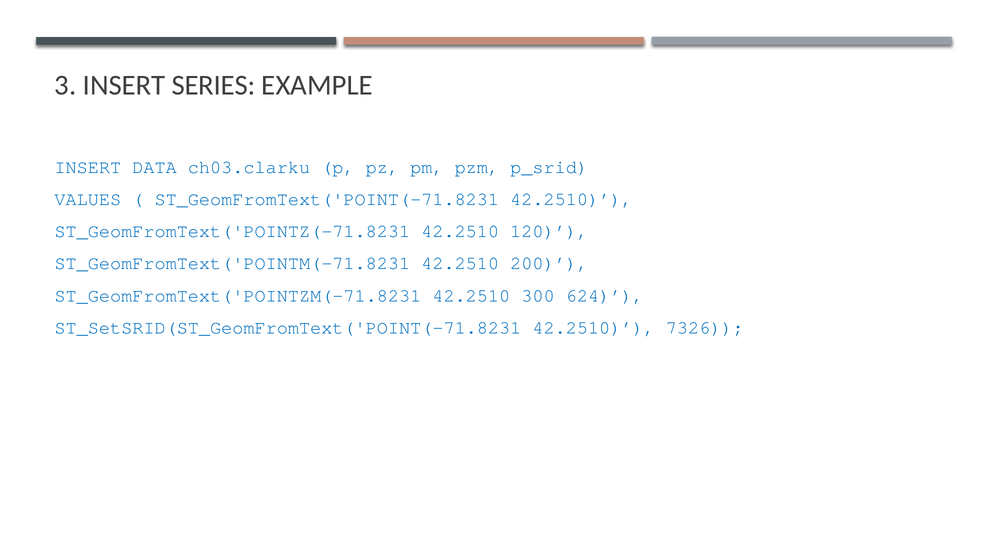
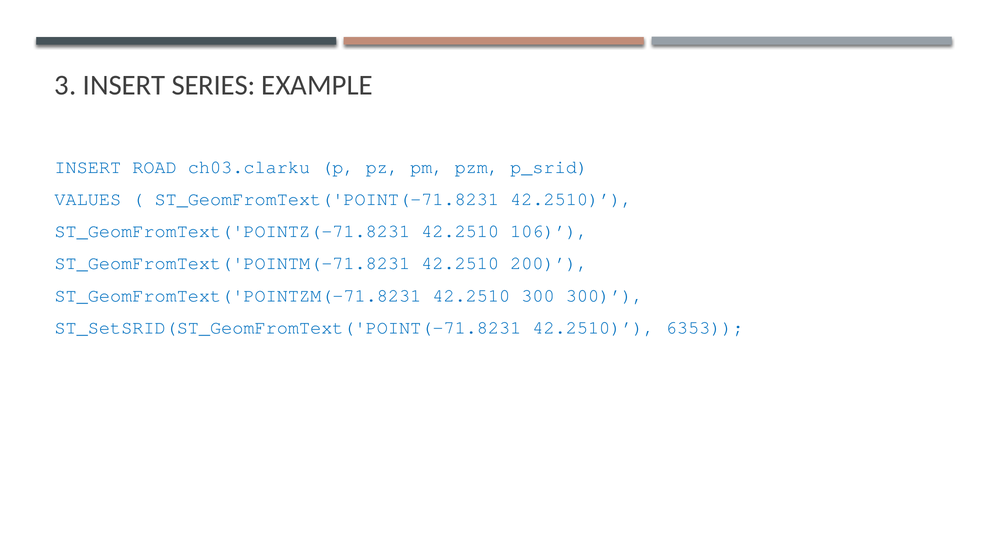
DATA: DATA -> ROAD (155, 167)
120: 120 -> 106 (549, 231)
300 624: 624 -> 300 (605, 295)
7326: 7326 -> 6353 (705, 327)
